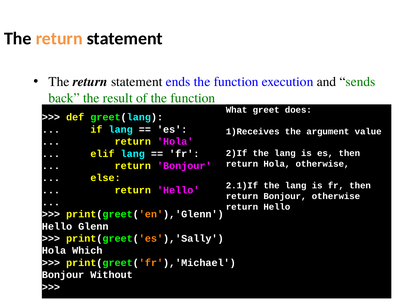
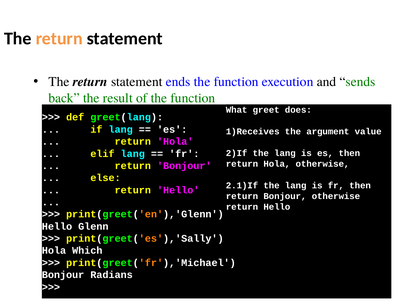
Without: Without -> Radians (112, 275)
